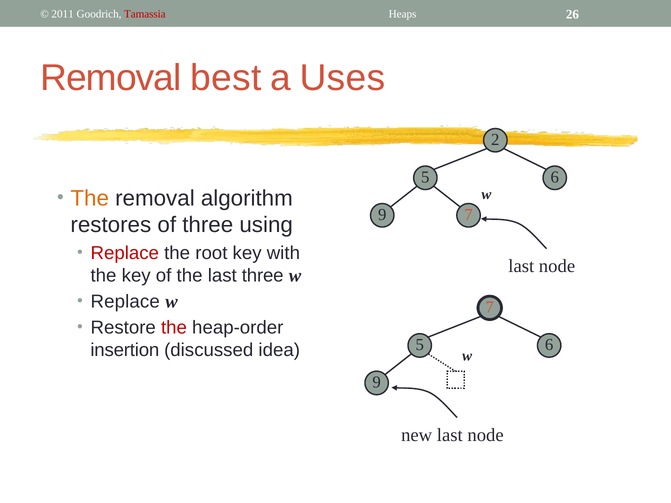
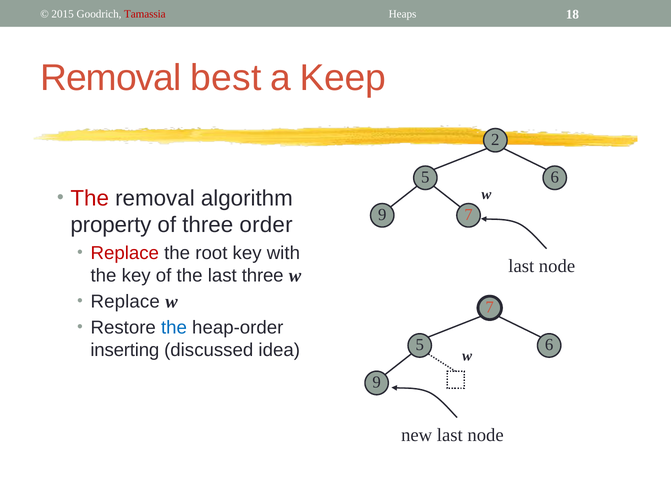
2011: 2011 -> 2015 (63, 14)
26: 26 -> 18 (572, 14)
Uses: Uses -> Keep (343, 78)
The colour: orange -> red (90, 198)
restores: restores -> property (111, 225)
using: using -> order (266, 225)
the colour: red -> blue (174, 328)
insertion: insertion -> inserting (125, 350)
